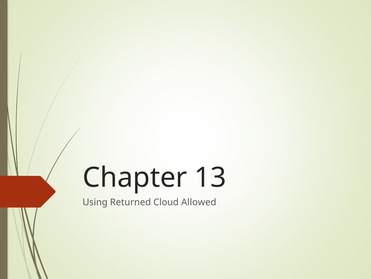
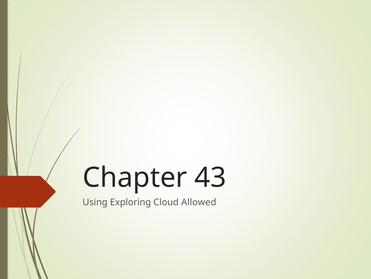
13: 13 -> 43 (210, 177)
Returned: Returned -> Exploring (131, 202)
